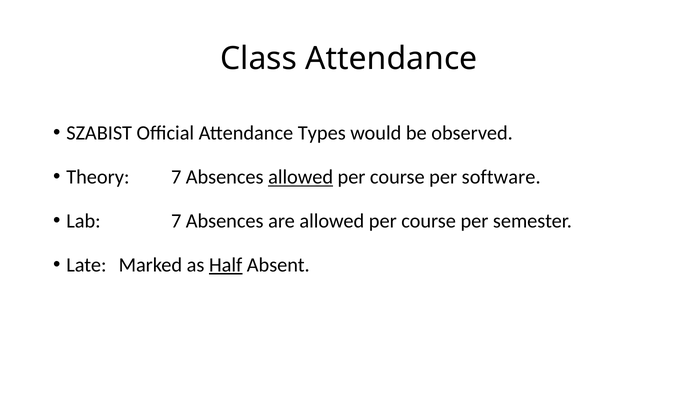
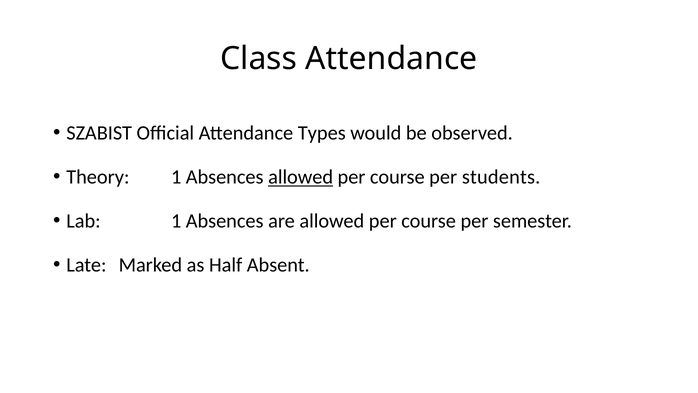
Theory 7: 7 -> 1 (176, 177)
software: software -> students (501, 177)
Lab 7: 7 -> 1 (176, 221)
Half underline: present -> none (226, 265)
